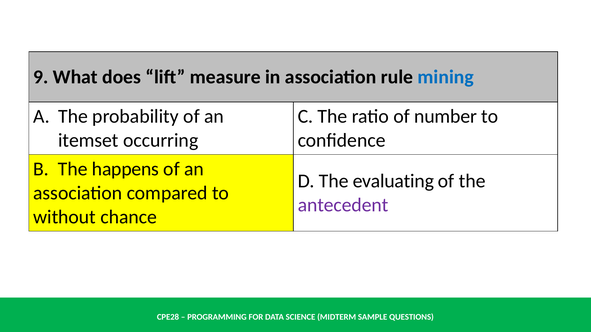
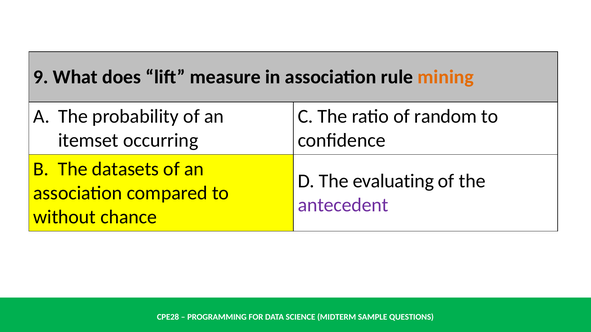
mining colour: blue -> orange (446, 77)
number: number -> random (446, 117)
happens: happens -> datasets (125, 169)
